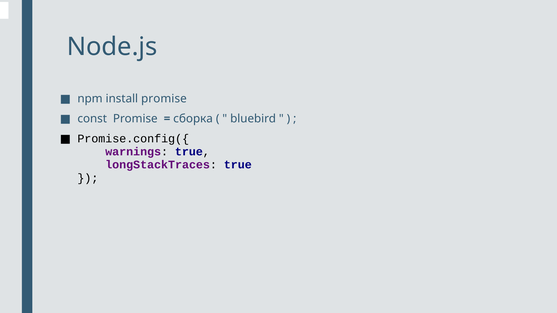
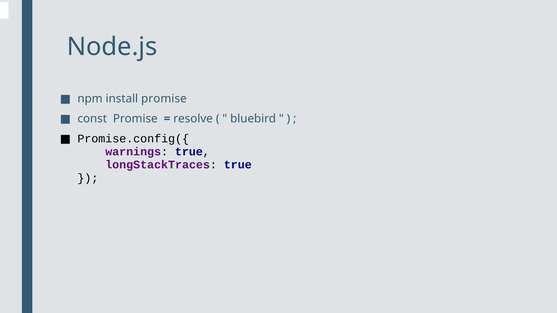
сборка: сборка -> resolve (193, 119)
